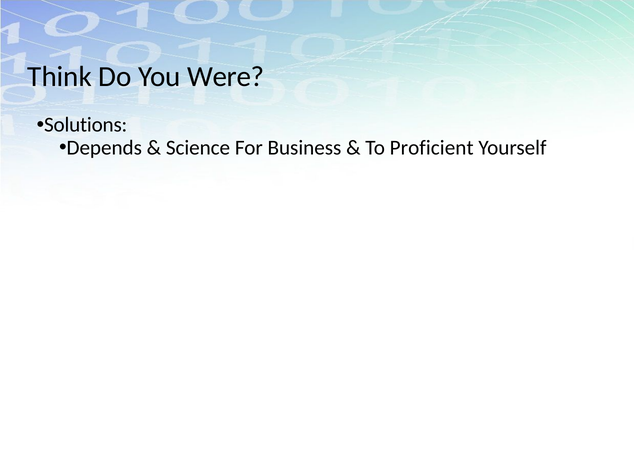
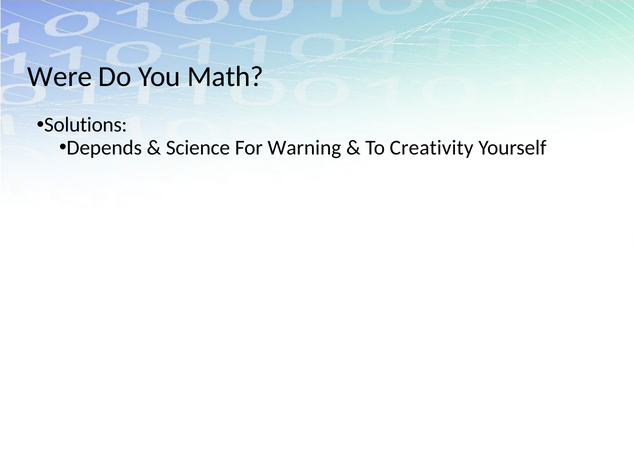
Think: Think -> Were (60, 76)
Were: Were -> Math (226, 76)
Business: Business -> Warning (304, 148)
Proficient: Proficient -> Creativity (432, 148)
